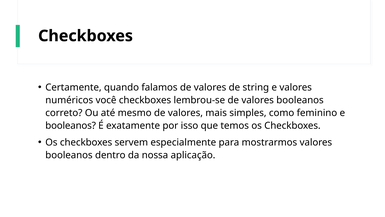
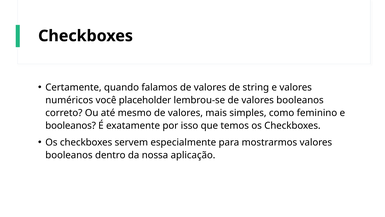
você checkboxes: checkboxes -> placeholder (145, 100)
